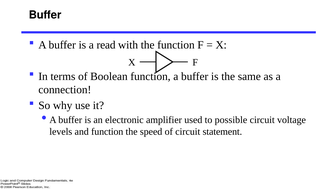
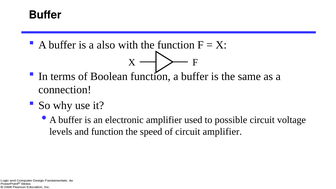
read: read -> also (106, 45)
circuit statement: statement -> amplifier (222, 132)
